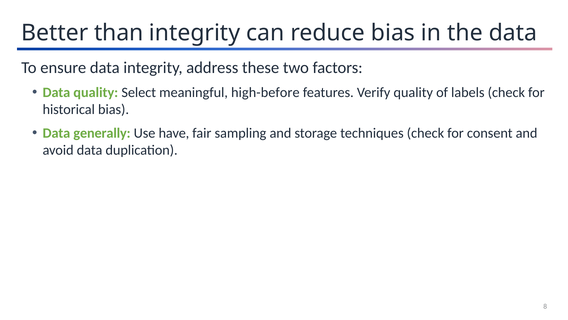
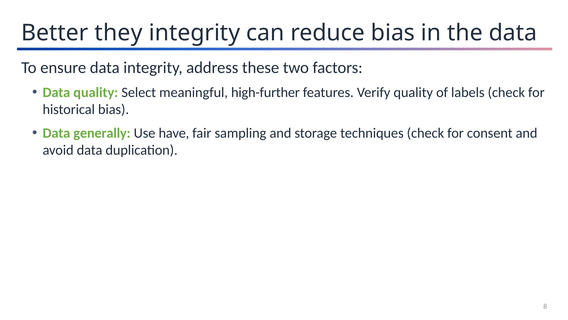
than: than -> they (119, 33)
high-before: high-before -> high-further (265, 92)
